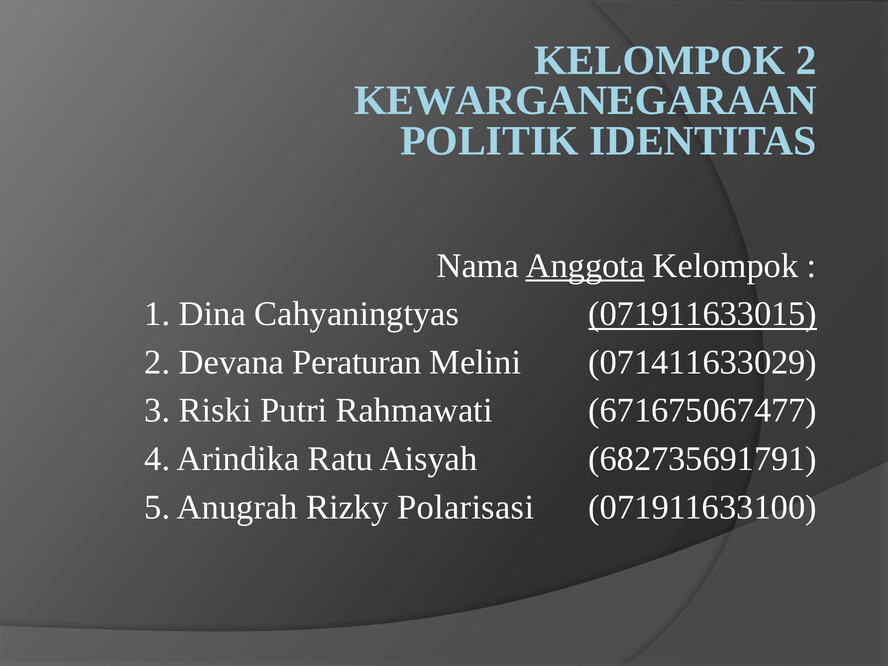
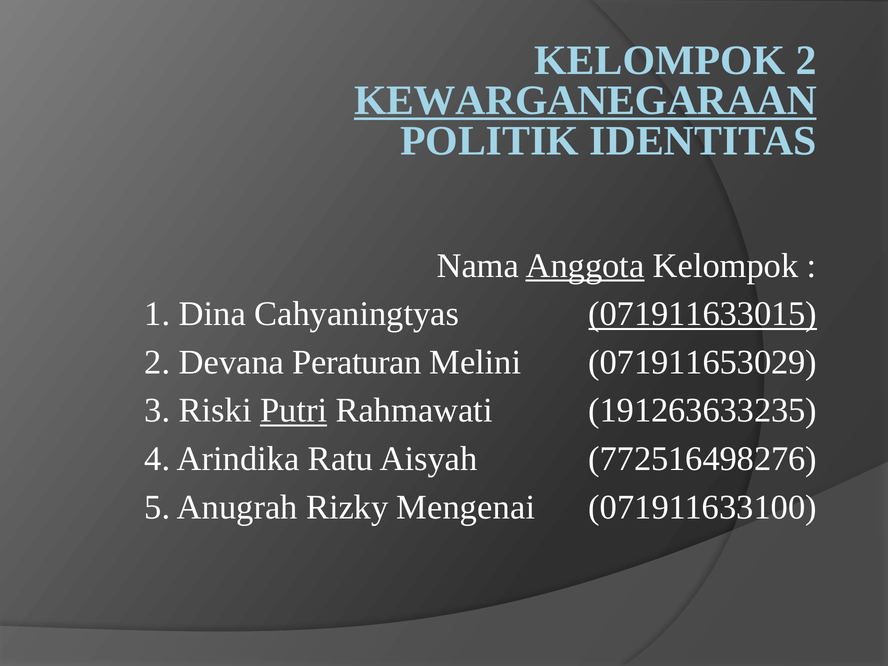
KEWARGANEGARAAN underline: none -> present (586, 101)
071411633029: 071411633029 -> 071911653029 (703, 362)
Putri underline: none -> present (294, 411)
671675067477: 671675067477 -> 191263633235 (703, 411)
682735691791: 682735691791 -> 772516498276 (703, 459)
Polarisasi: Polarisasi -> Mengenai (466, 507)
